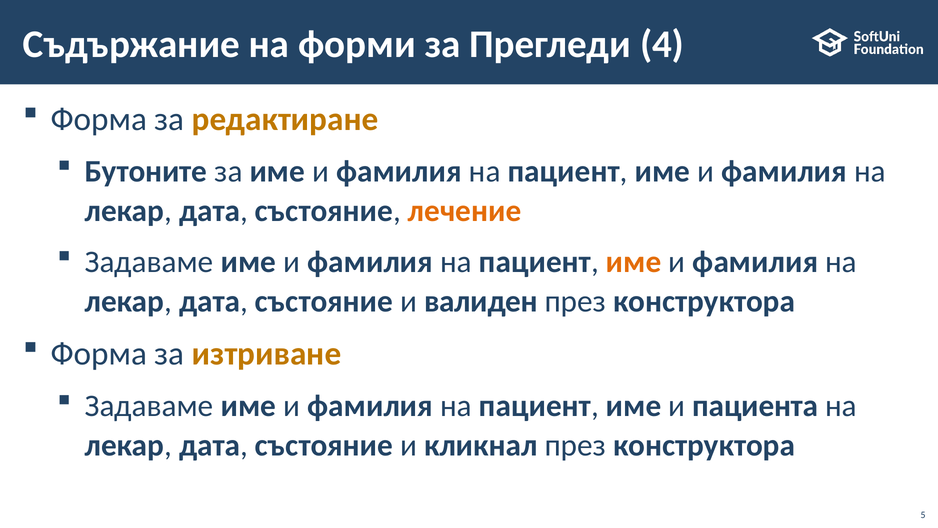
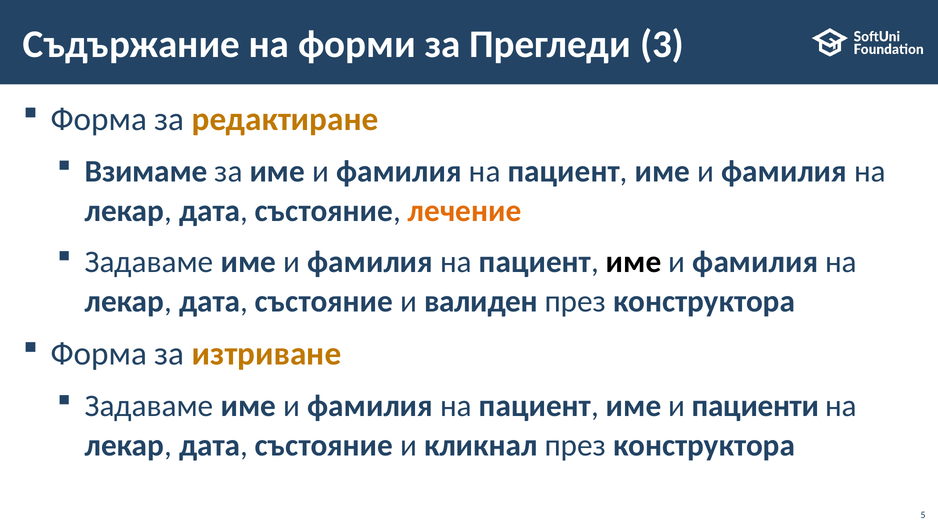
4: 4 -> 3 (662, 44)
Бутоните: Бутоните -> Взимаме (146, 171)
име colour: orange -> black (634, 262)
пациента: пациента -> пациенти (755, 406)
